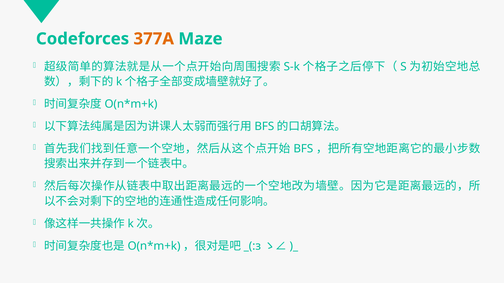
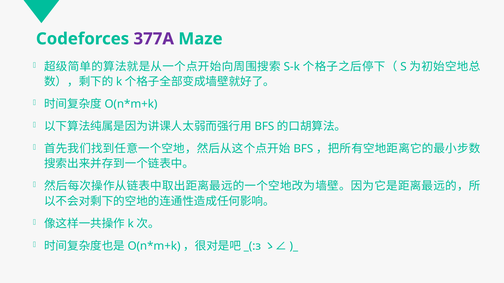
377A colour: orange -> purple (154, 39)
